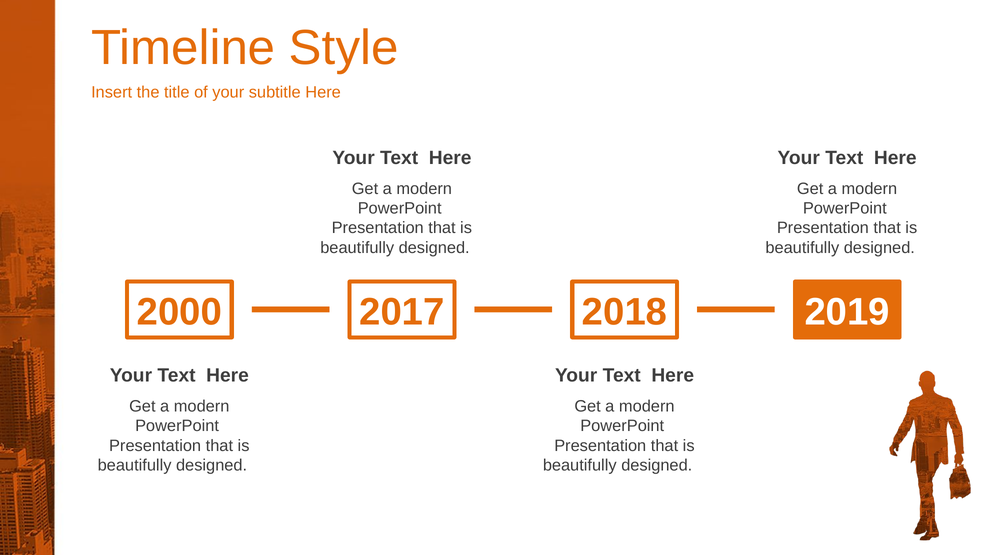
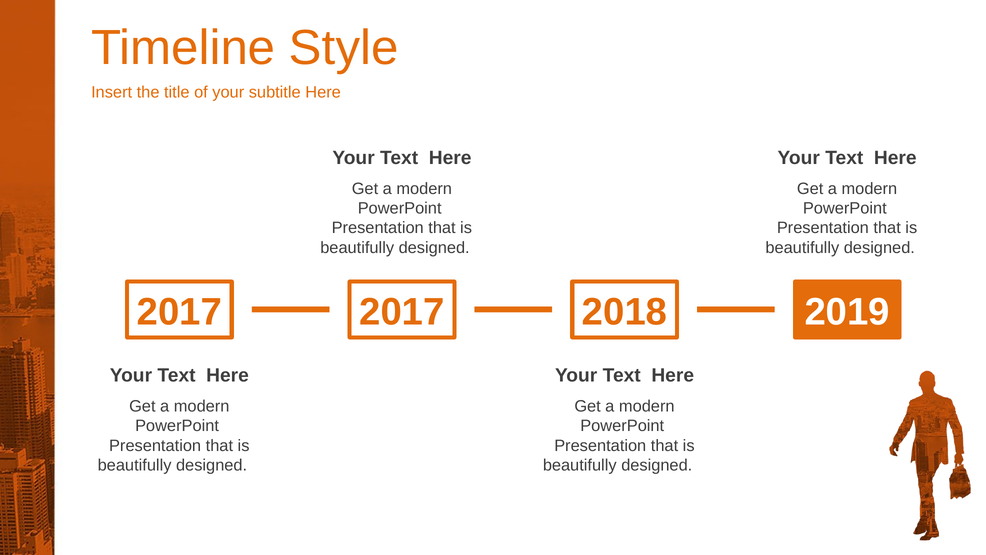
2000: 2000 -> 2017 (179, 312)
